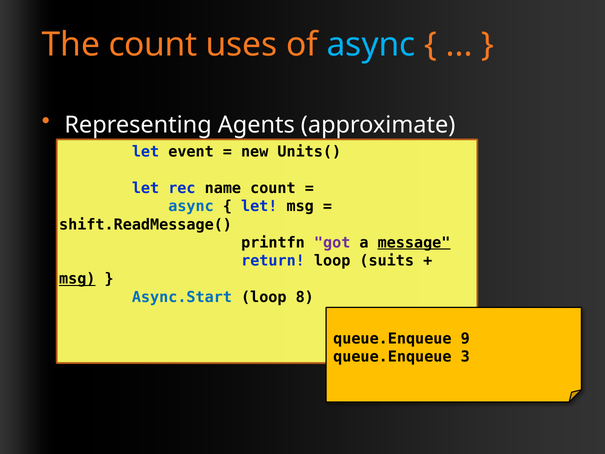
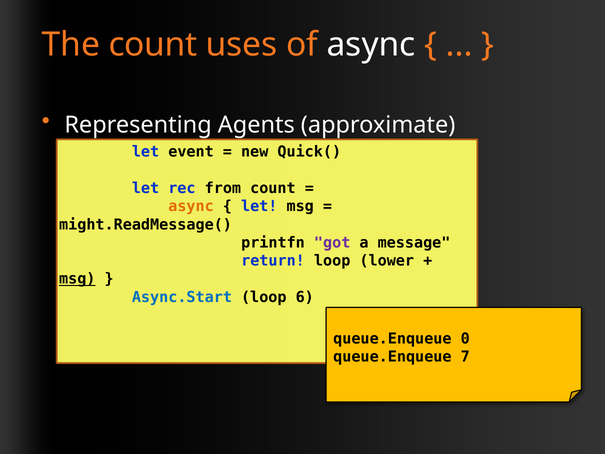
async colour: light blue -> white (371, 44)
Units(: Units( -> Quick( (309, 152)
name: name -> from (223, 188)
async colour: blue -> orange (191, 206)
shift.ReadMessage(: shift.ReadMessage( -> might.ReadMessage( (146, 224)
message underline: present -> none (414, 243)
suits: suits -> lower (387, 261)
8: 8 -> 6 (305, 297)
9: 9 -> 0 (465, 339)
3: 3 -> 7 (465, 357)
